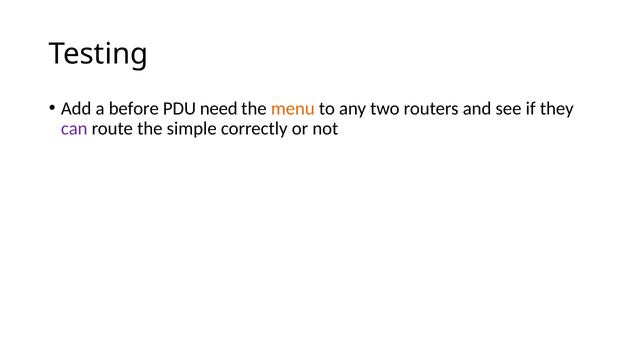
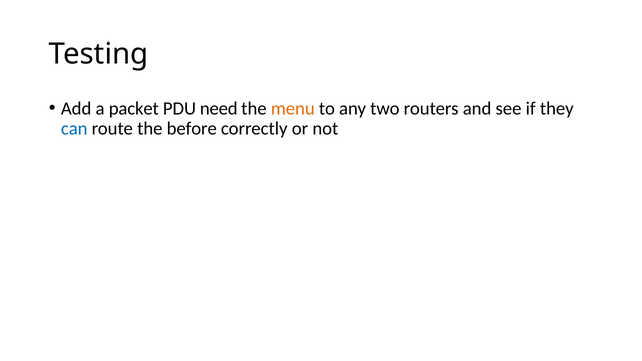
before: before -> packet (134, 109)
can colour: purple -> blue (74, 129)
simple: simple -> before (192, 129)
